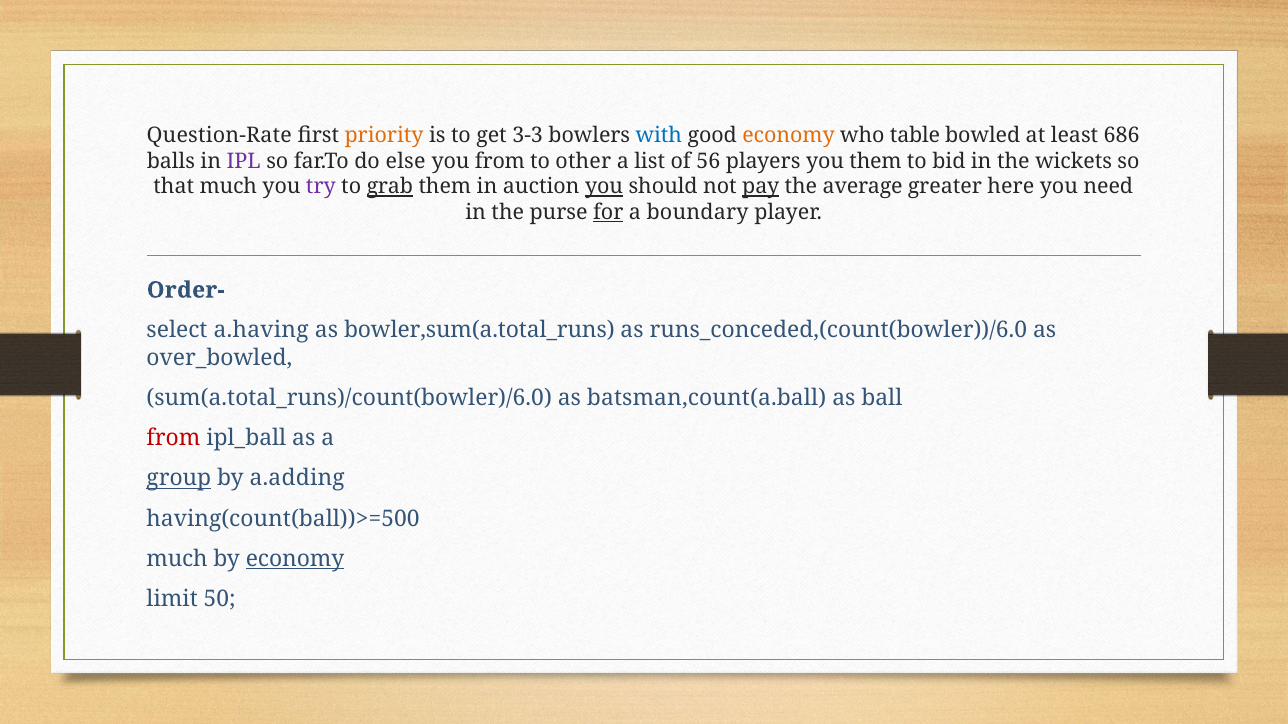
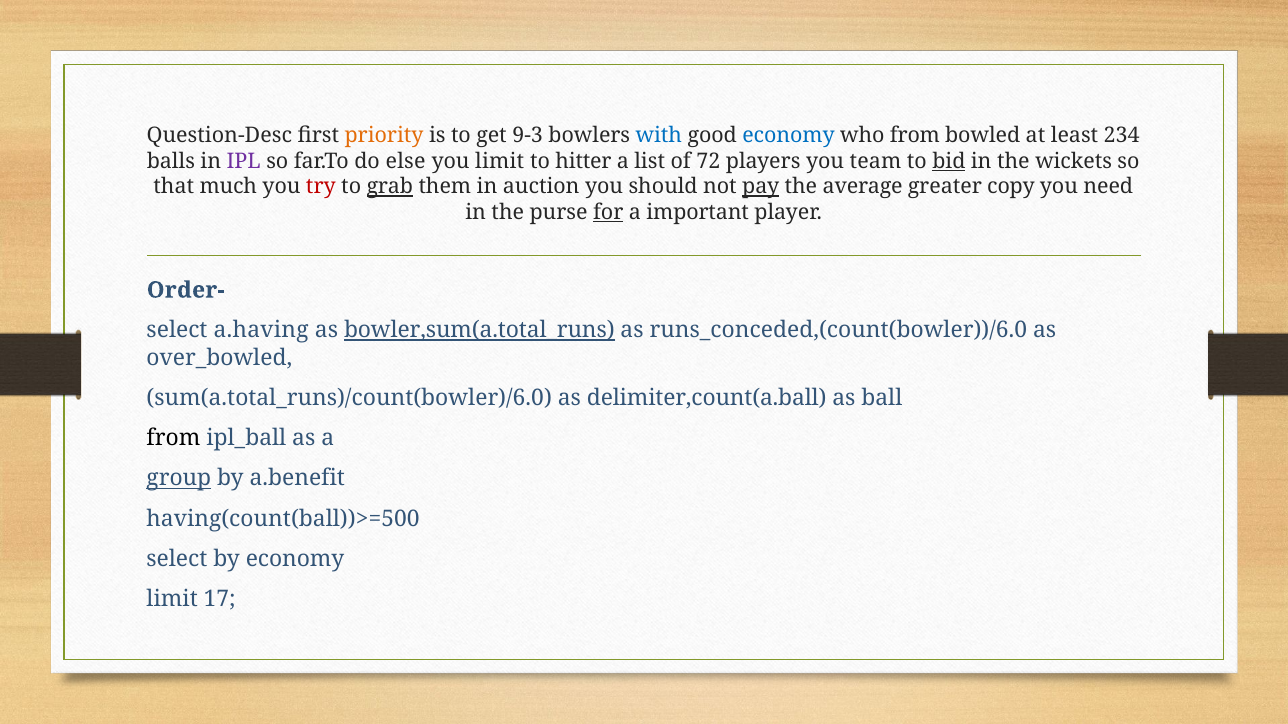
Question-Rate: Question-Rate -> Question-Desc (219, 136)
3-3: 3-3 -> 9-3 (528, 136)
economy colour: orange -> blue (789, 136)
who table: table -> from (915, 136)
686: 686 -> 234 (1122, 136)
you from: from -> limit (500, 161)
other: other -> hitter (584, 161)
56: 56 -> 72 (708, 161)
you them: them -> team (875, 161)
bid underline: none -> present (949, 161)
try colour: purple -> red (321, 187)
you underline: present -> none (604, 187)
here: here -> copy (1011, 187)
boundary: boundary -> important (698, 213)
bowler,sum(a.total_runs underline: none -> present (479, 331)
batsman,count(a.ball: batsman,count(a.ball -> delimiter,count(a.ball (707, 398)
from colour: red -> black (173, 438)
a.adding: a.adding -> a.benefit (297, 479)
much: much -> select (177, 559)
economy underline: present -> none (295, 559)
50: 50 -> 17 (220, 600)
